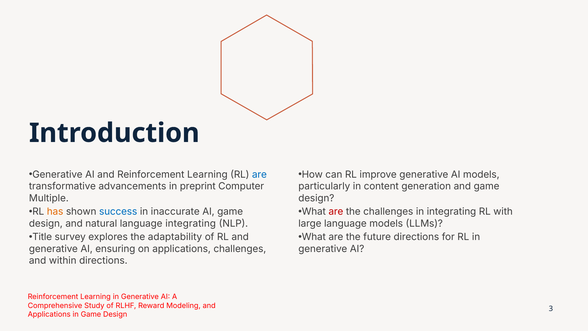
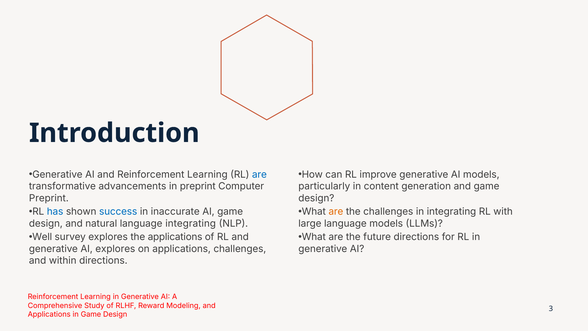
Multiple: Multiple -> Preprint (49, 198)
has colour: orange -> blue (55, 212)
are colour: red -> orange (336, 212)
Title: Title -> Well (42, 237)
the adaptability: adaptability -> applications (175, 237)
AI ensuring: ensuring -> explores (115, 249)
